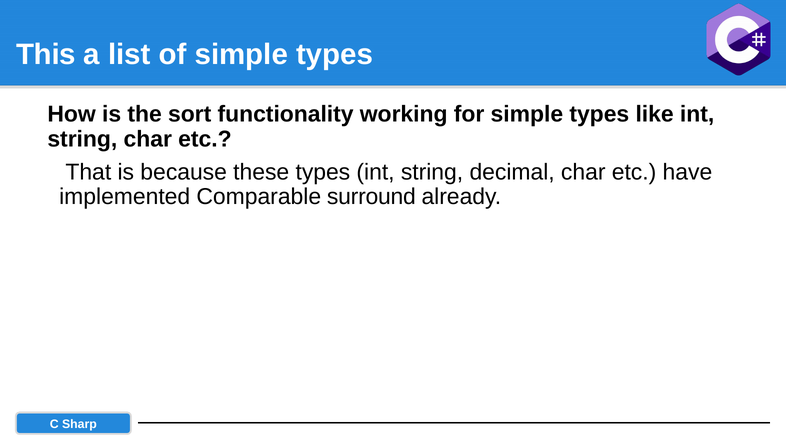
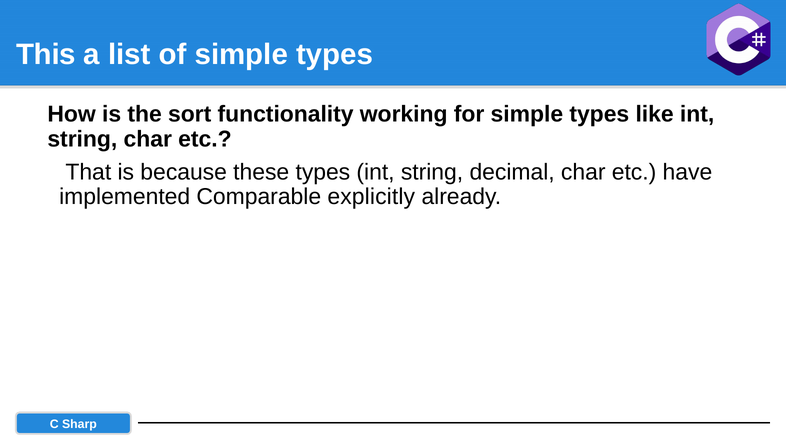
surround: surround -> explicitly (371, 197)
